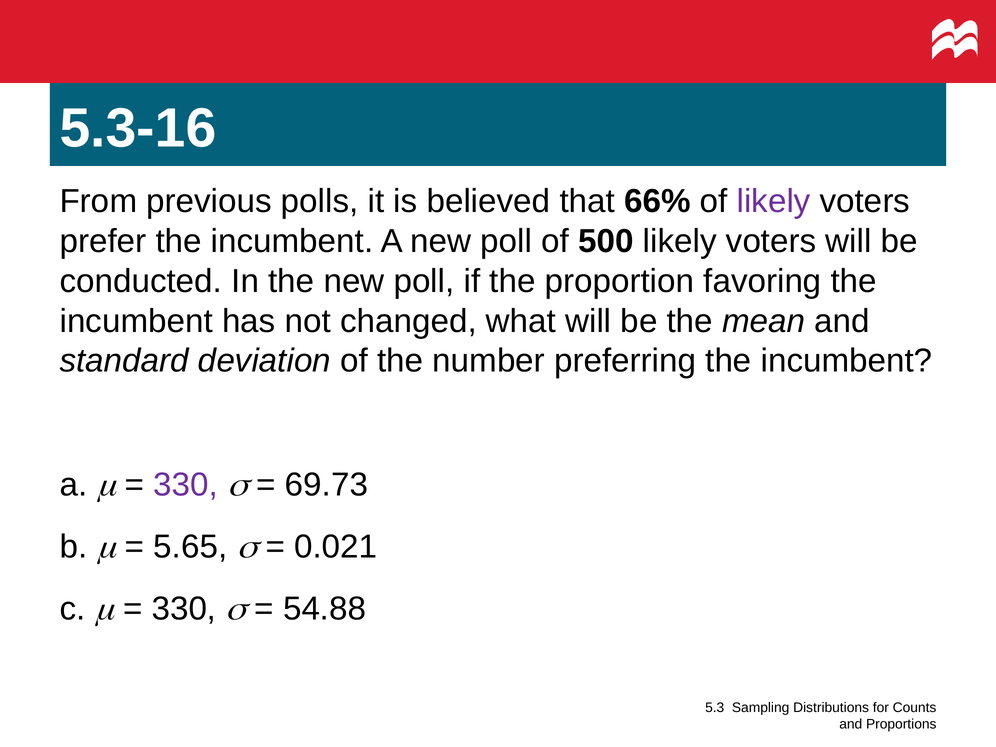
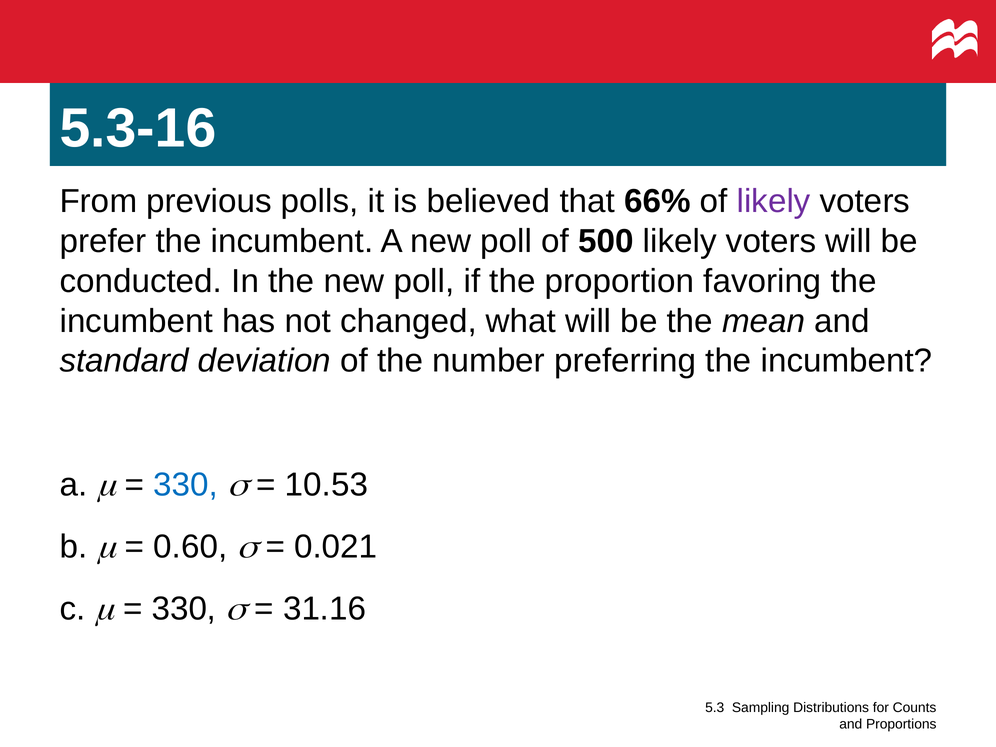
330 colour: purple -> blue (186, 485)
69.73: 69.73 -> 10.53 (326, 485)
5.65: 5.65 -> 0.60 (190, 547)
54.88: 54.88 -> 31.16 (325, 609)
